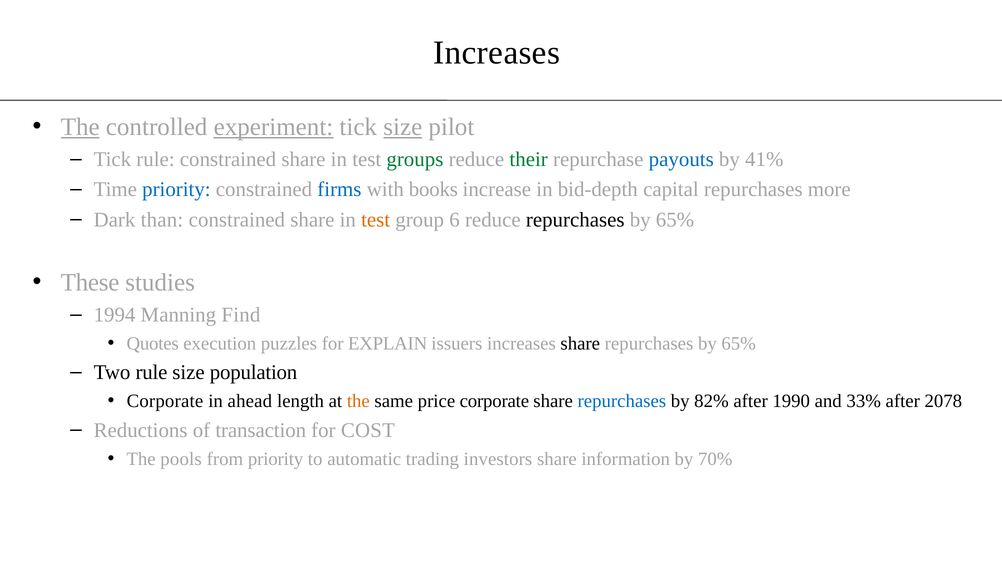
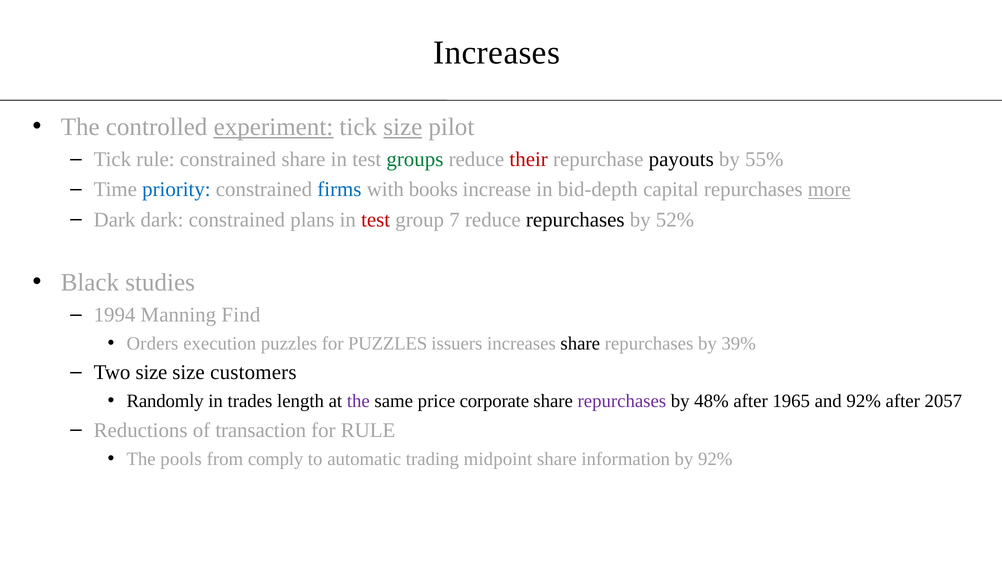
The underline: present -> none (80, 127)
their colour: green -> red (529, 159)
payouts colour: blue -> black (681, 159)
41%: 41% -> 55% (764, 159)
more underline: none -> present (829, 189)
Dark than: than -> dark (162, 219)
share: share -> plans (312, 219)
test colour: orange -> red (376, 219)
6: 6 -> 7 (455, 219)
65%: 65% -> 52% (675, 219)
These: These -> Black (90, 282)
Quotes: Quotes -> Orders (152, 343)
for EXPLAIN: EXPLAIN -> PUZZLES (388, 343)
65%: 65% -> 39% (739, 343)
Two rule: rule -> size (151, 372)
population: population -> customers (253, 372)
Corporate: Corporate -> Randomly (165, 401)
ahead: ahead -> trades (250, 401)
the colour: orange -> purple (358, 401)
repurchases colour: blue -> purple (622, 401)
82%: 82% -> 48% (711, 401)
1990: 1990 -> 1965 (791, 401)
and 33%: 33% -> 92% (864, 401)
2078: 2078 -> 2057 (943, 401)
for COST: COST -> RULE (368, 430)
from priority: priority -> comply (276, 459)
investors: investors -> midpoint (498, 459)
by 70%: 70% -> 92% (715, 459)
